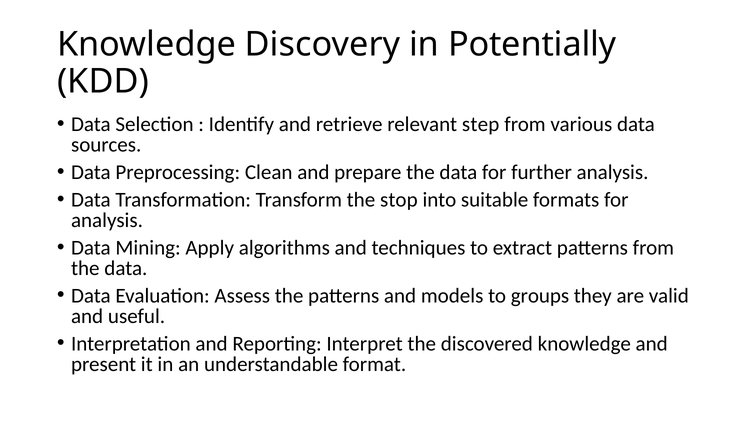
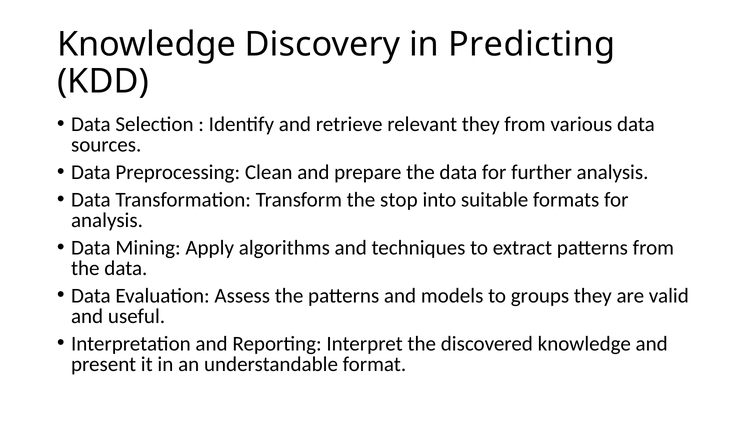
Potentially: Potentially -> Predicting (532, 44)
relevant step: step -> they (481, 124)
